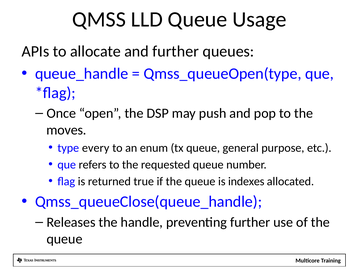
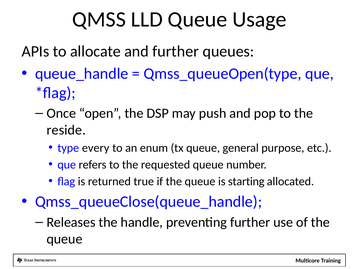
moves: moves -> reside (66, 130)
indexes: indexes -> starting (246, 182)
